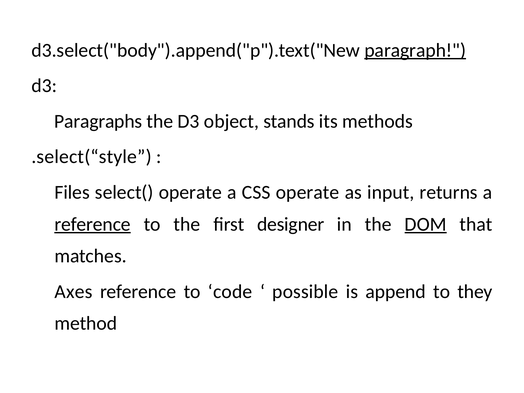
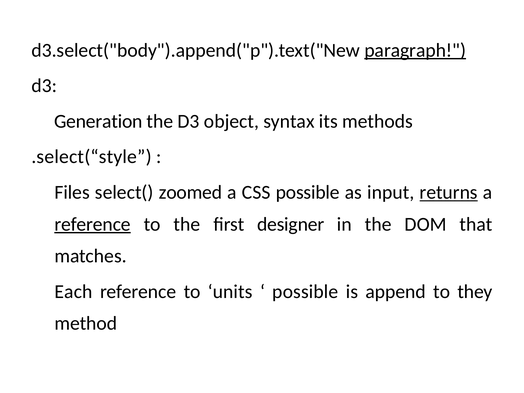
Paragraphs: Paragraphs -> Generation (98, 121)
stands: stands -> syntax (289, 121)
select( operate: operate -> zoomed (190, 192)
CSS operate: operate -> possible (308, 192)
returns underline: none -> present (449, 192)
DOM underline: present -> none (426, 224)
Axes: Axes -> Each (73, 292)
code: code -> units (230, 292)
